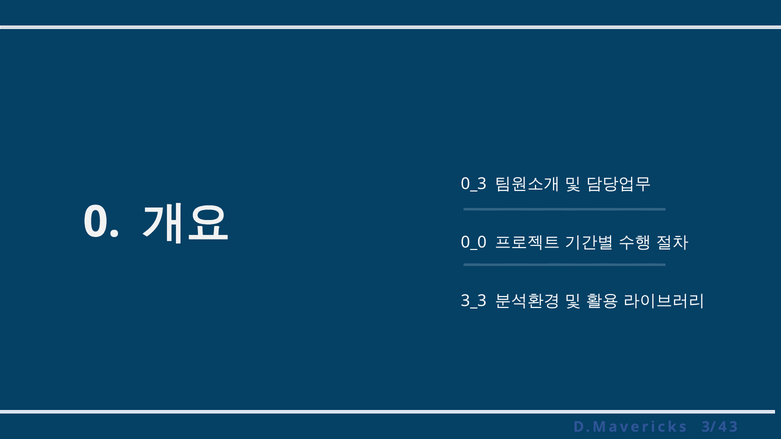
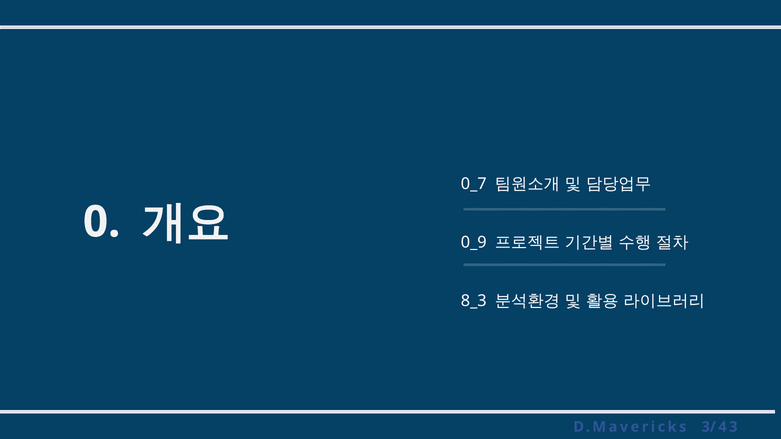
0_3: 0_3 -> 0_7 (474, 184)
0_0: 0_0 -> 0_9 (474, 243)
3_3: 3_3 -> 8_3 (474, 301)
